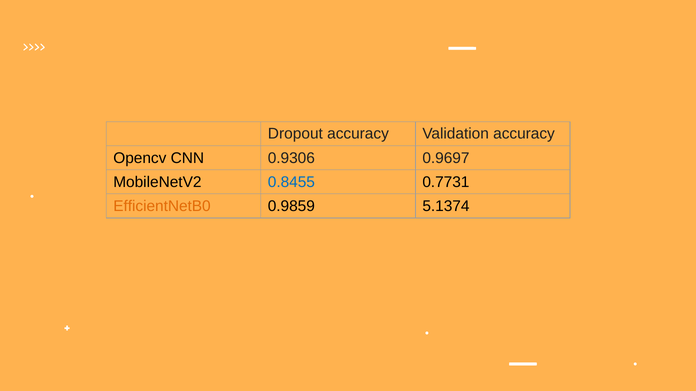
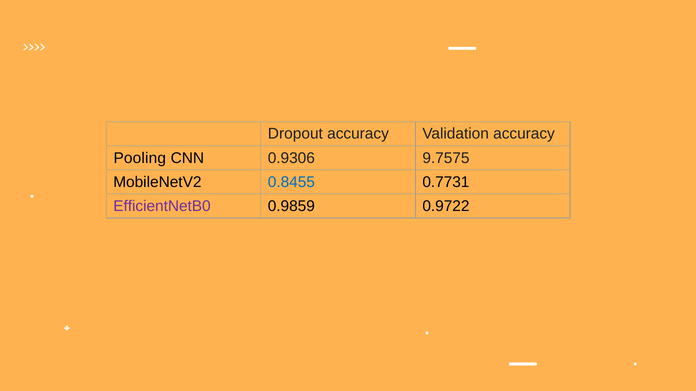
Opencv: Opencv -> Pooling (140, 158)
0.9697: 0.9697 -> 9.7575 (446, 158)
EfficientNetB0 colour: orange -> purple (162, 206)
5.1374: 5.1374 -> 0.9722 (446, 206)
